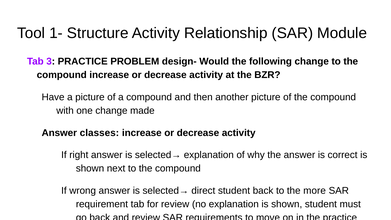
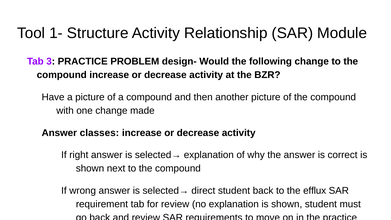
more: more -> efflux (315, 191)
